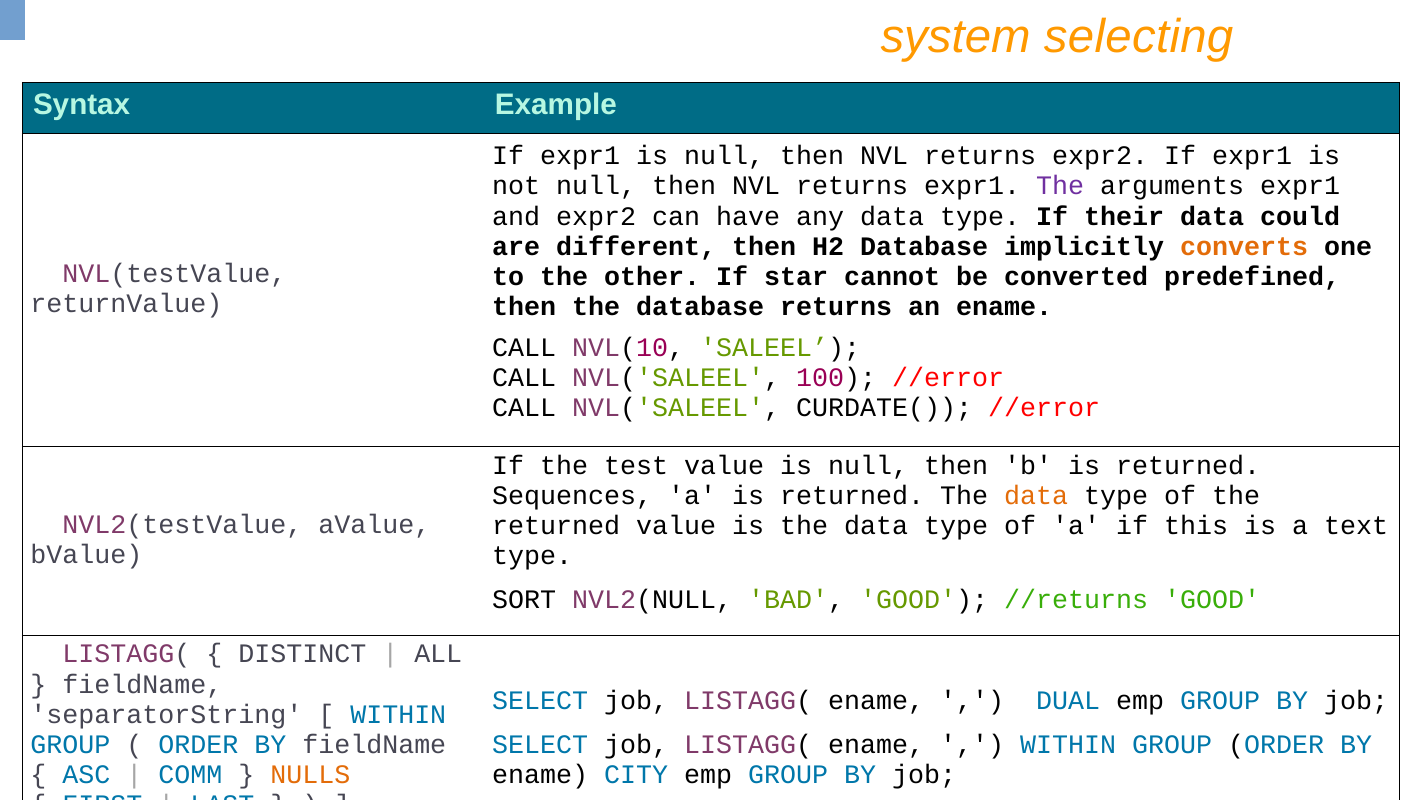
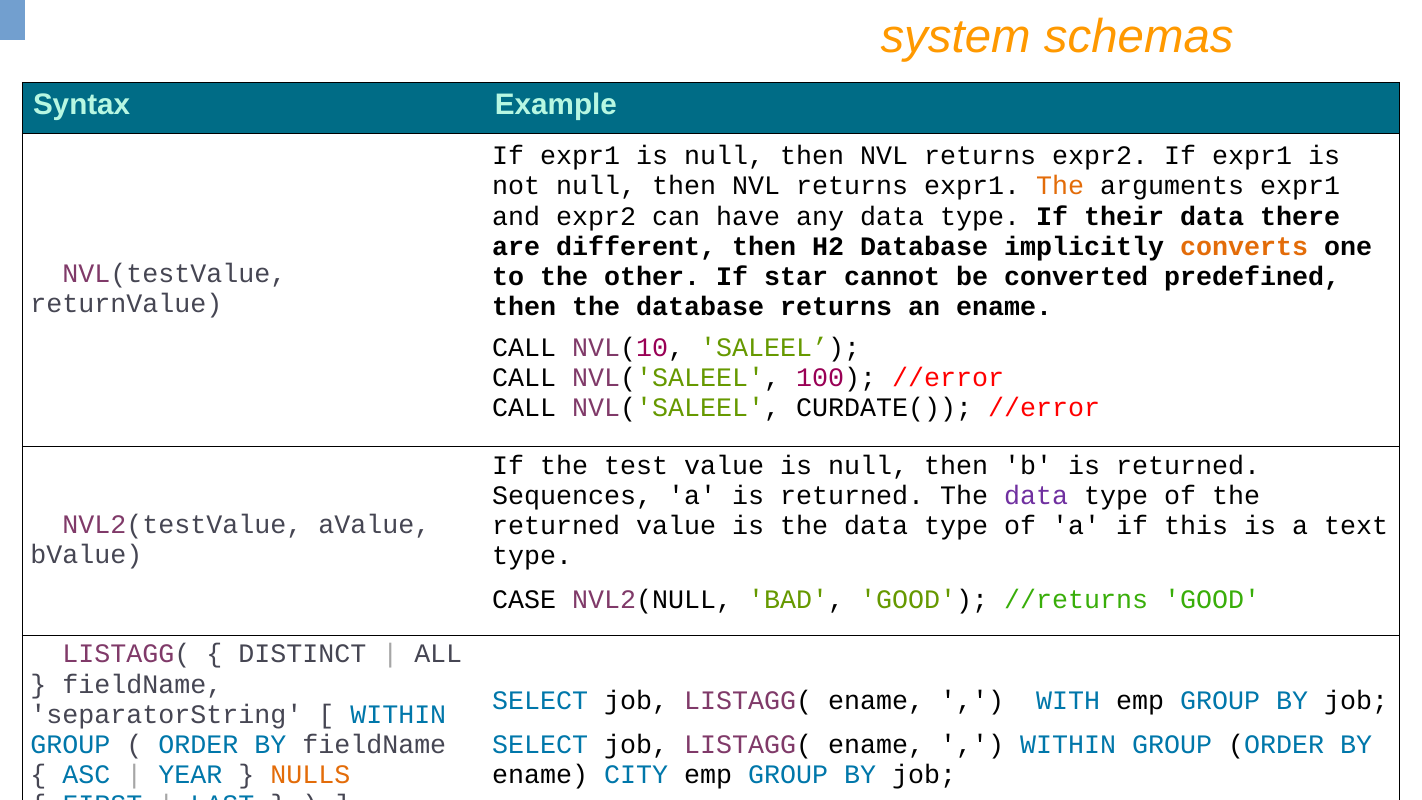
selecting: selecting -> schemas (1139, 37)
The colour: purple -> orange (1060, 186)
could: could -> there (1300, 216)
data colour: orange -> purple (1036, 496)
SORT: SORT -> CASE (524, 600)
DUAL: DUAL -> WITH (1068, 701)
COMM: COMM -> YEAR (190, 775)
